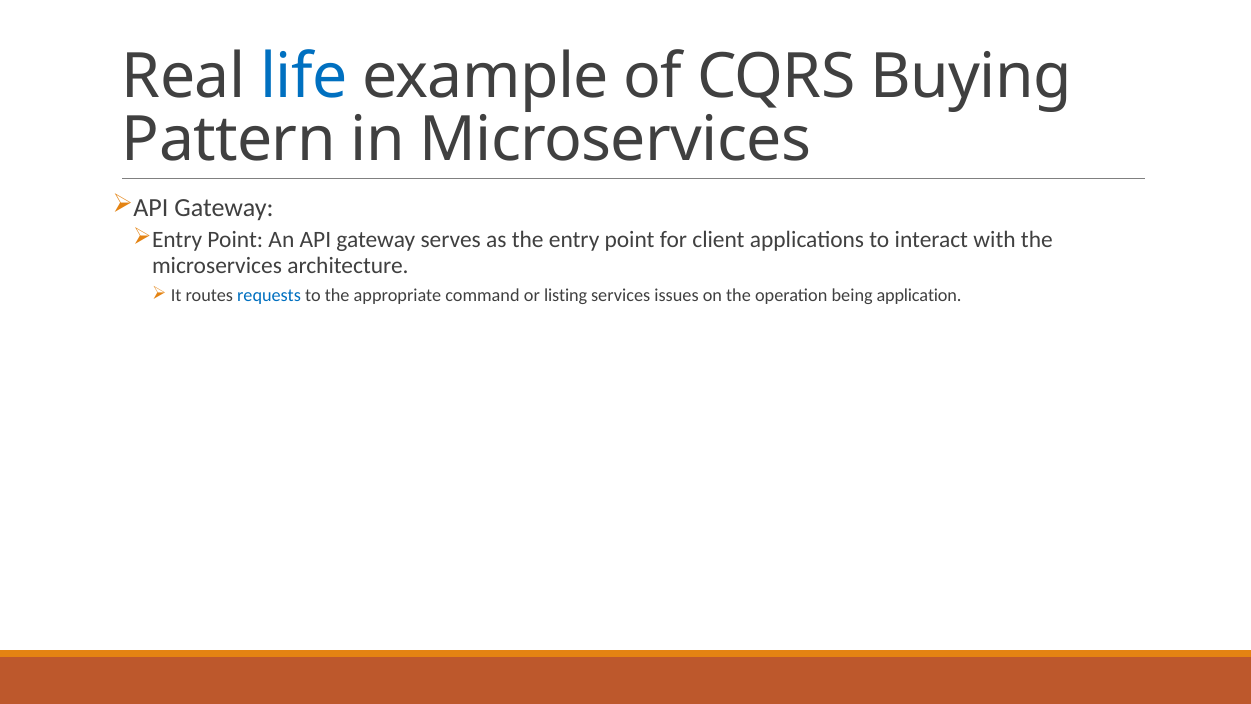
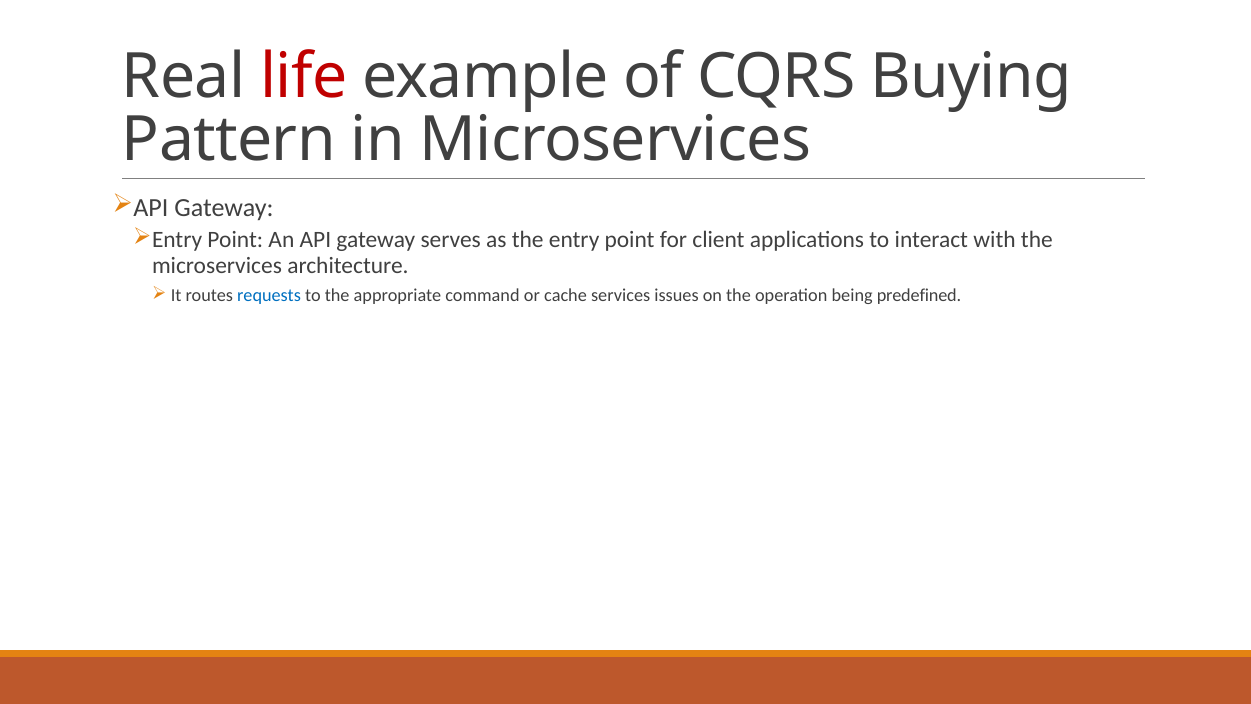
life colour: blue -> red (304, 76)
listing: listing -> cache (565, 296)
application: application -> predefined (919, 296)
